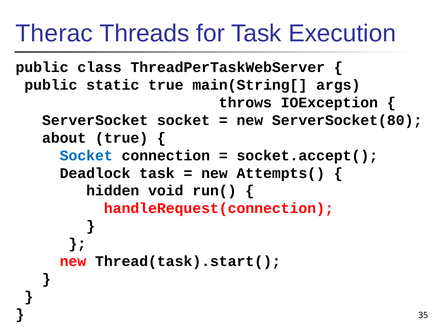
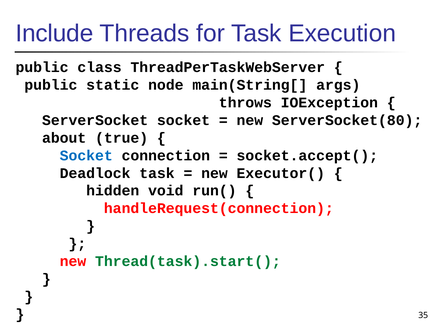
Therac: Therac -> Include (54, 33)
static true: true -> node (166, 85)
Attempts(: Attempts( -> Executor( (281, 173)
Thread(task).start( colour: black -> green (188, 262)
